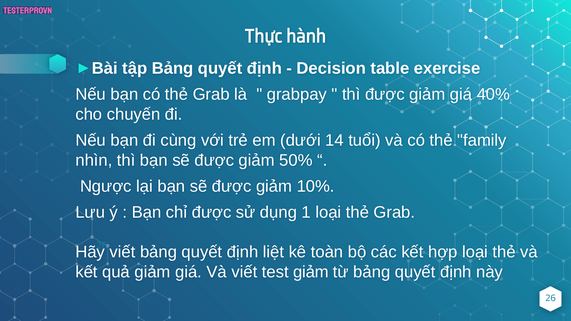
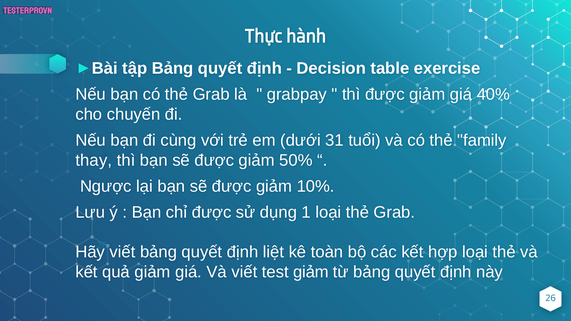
14: 14 -> 31 (335, 140)
nhìn: nhìn -> thay (94, 160)
